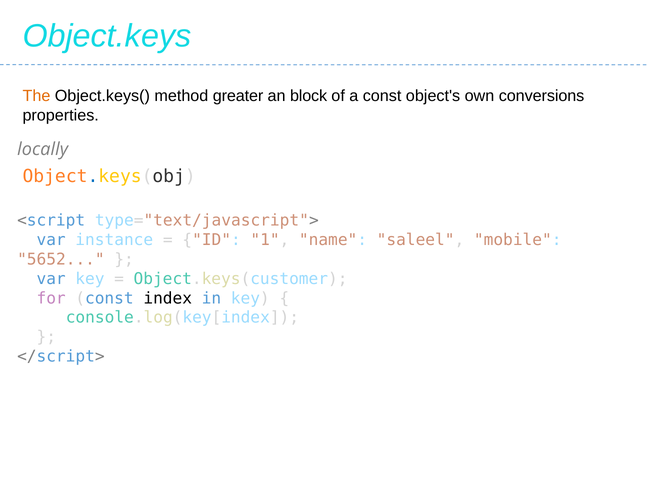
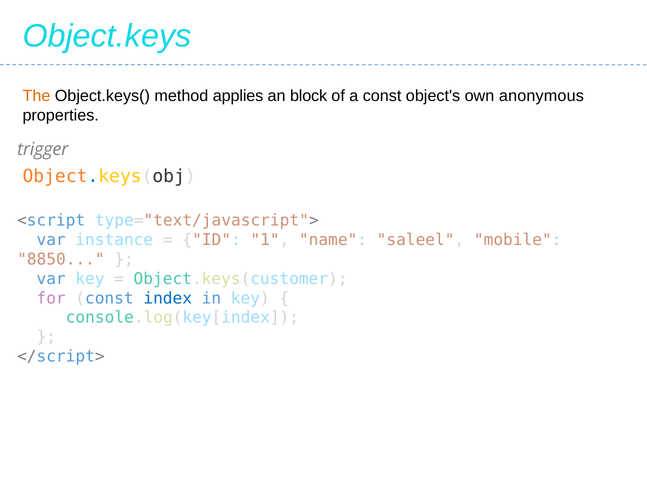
greater: greater -> applies (238, 96)
conversions: conversions -> anonymous (541, 96)
locally: locally -> trigger (43, 149)
5652: 5652 -> 8850 (61, 260)
index colour: black -> blue (168, 298)
